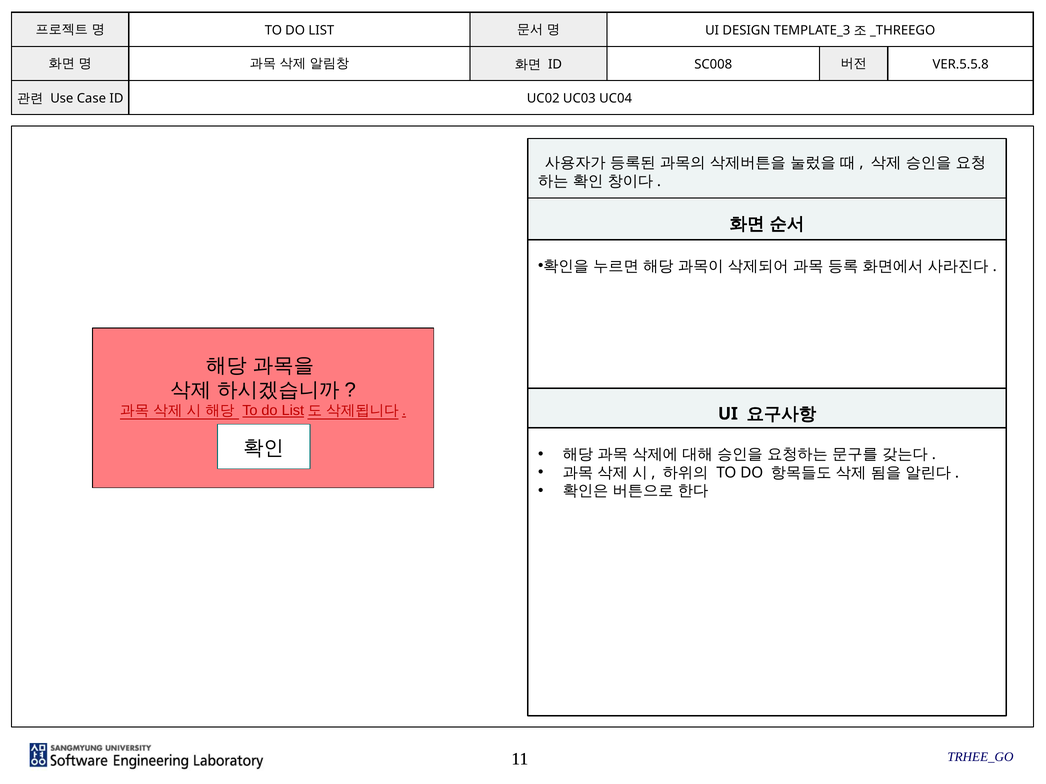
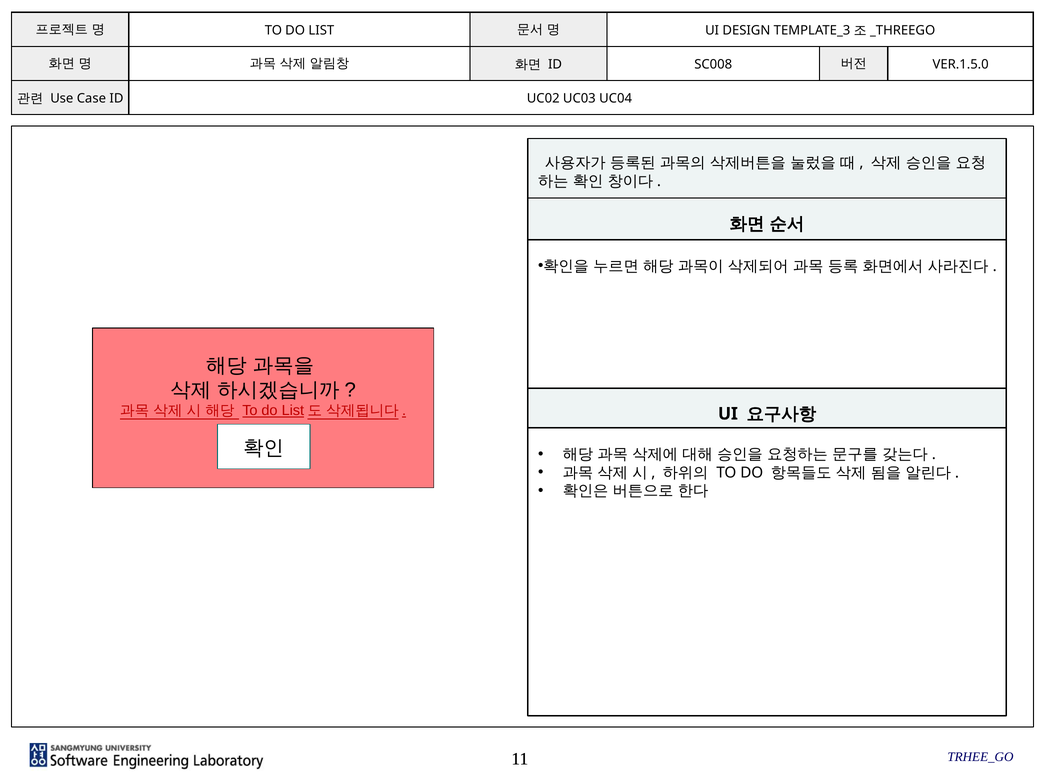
VER.5.5.8: VER.5.5.8 -> VER.1.5.0 (961, 64)
